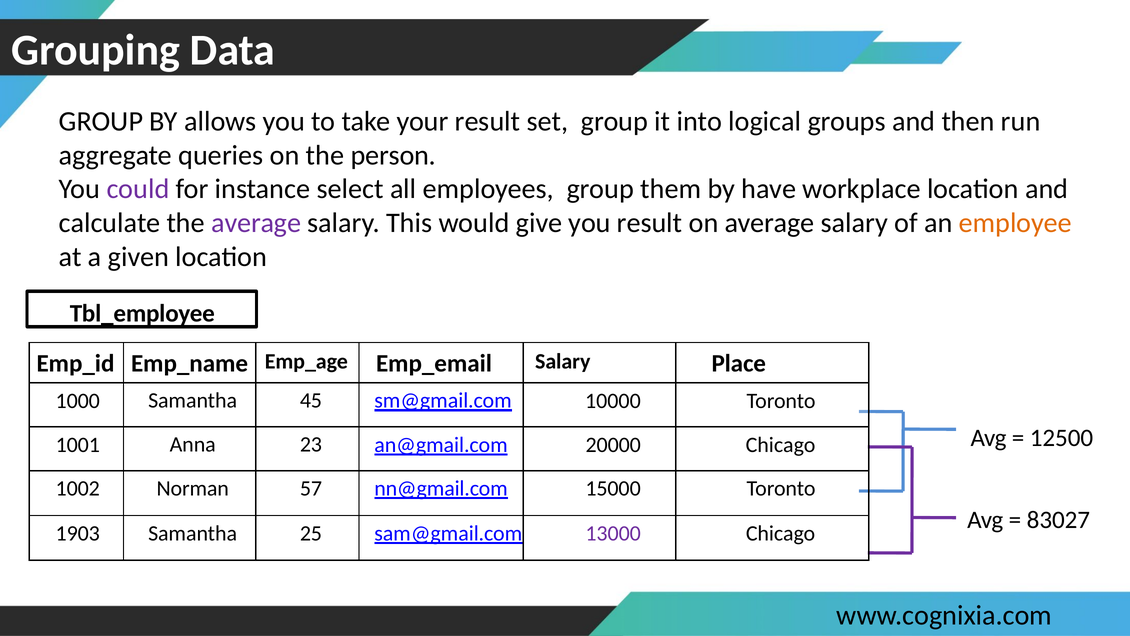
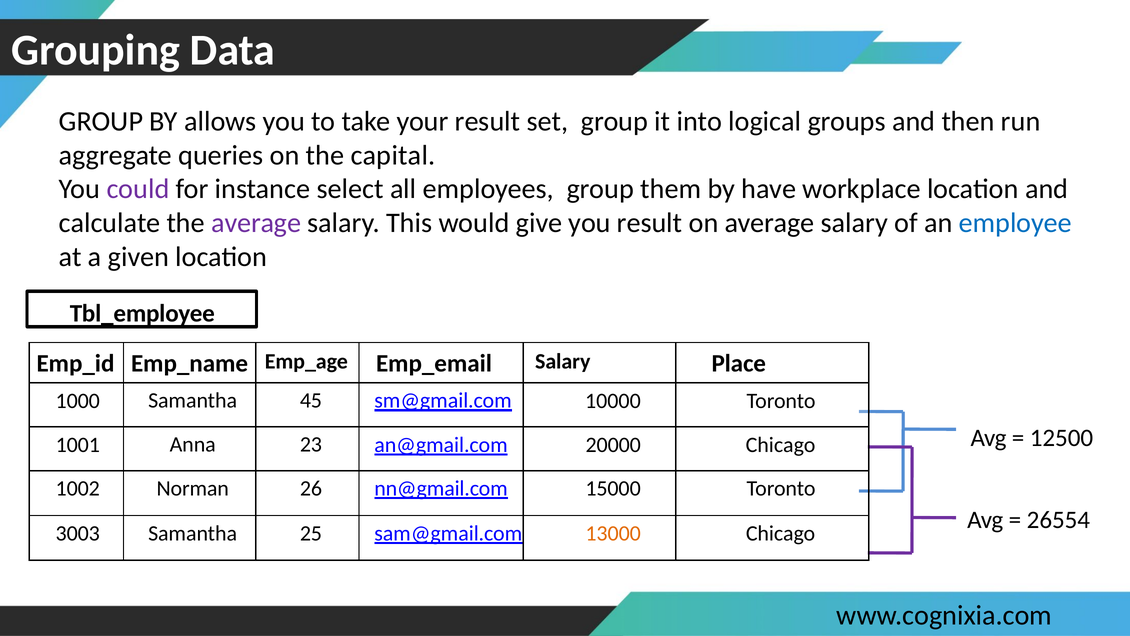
person: person -> capital (393, 155)
employee colour: orange -> blue (1015, 223)
57: 57 -> 26 (311, 488)
83027: 83027 -> 26554 (1058, 520)
1903: 1903 -> 3003 (78, 533)
13000 colour: purple -> orange (613, 533)
